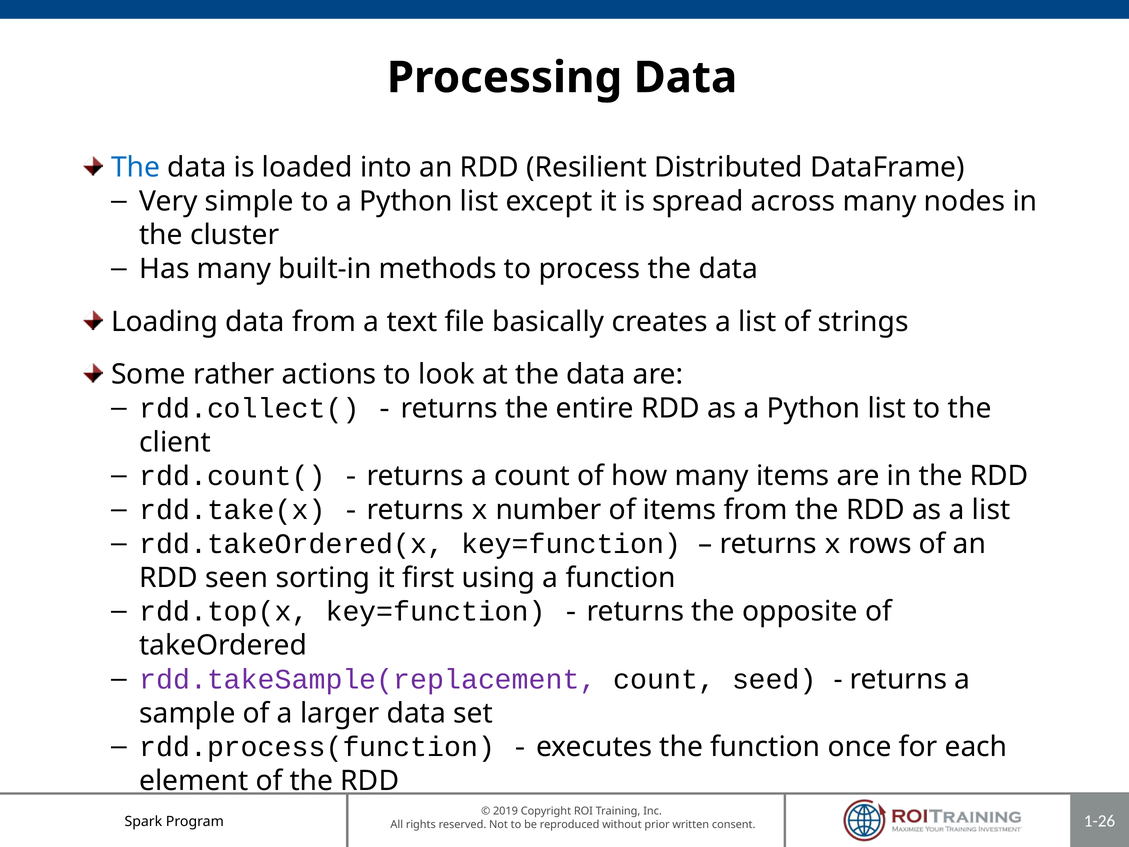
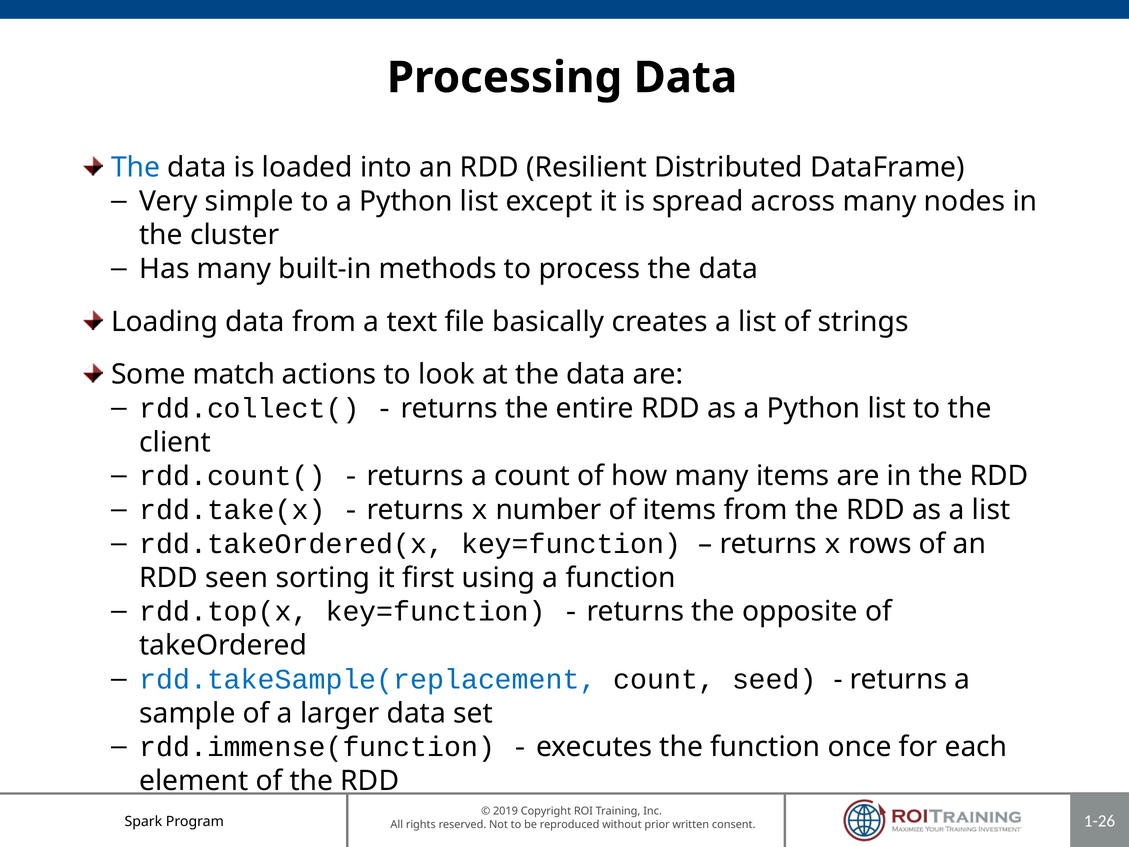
rather: rather -> match (234, 374)
rdd.takeSample(replacement colour: purple -> blue (368, 679)
rdd.process(function: rdd.process(function -> rdd.immense(function (317, 747)
